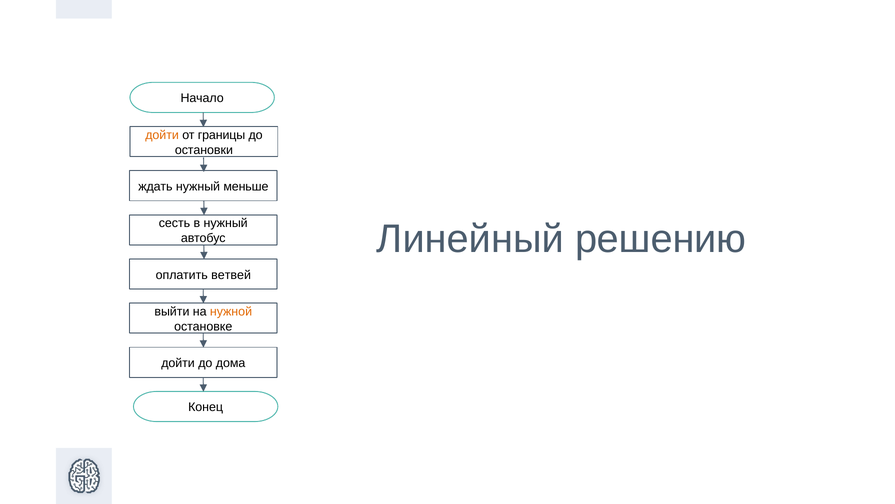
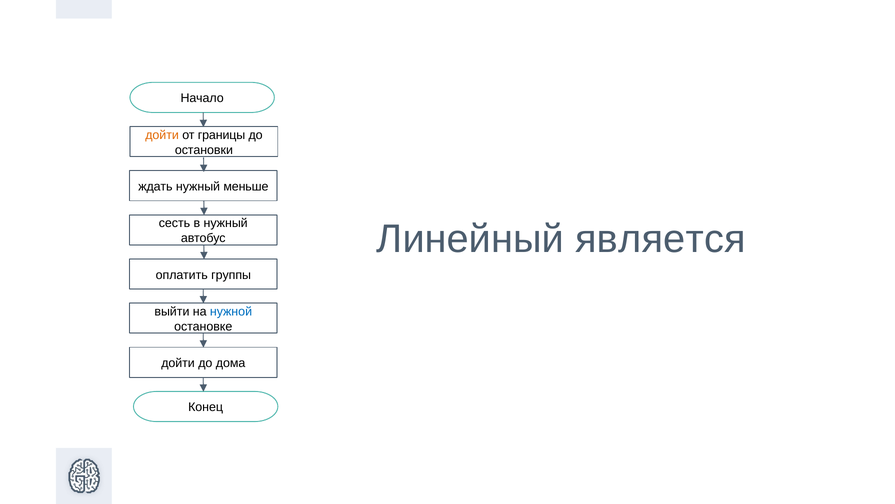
решению: решению -> является (660, 239)
ветвей: ветвей -> группы (231, 275)
нужной colour: orange -> blue (231, 311)
